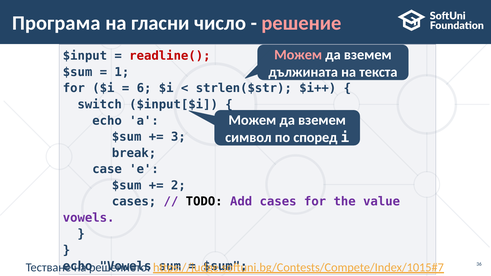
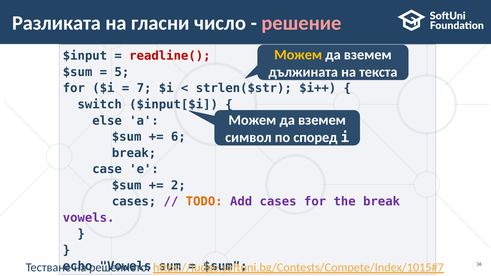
Програма: Програма -> Разликата (56, 23)
Можем colour: pink -> yellow (298, 55)
1: 1 -> 5 (122, 72)
6: 6 -> 7 (144, 88)
echo: echo -> else (107, 121)
3: 3 -> 6 (178, 137)
TODO colour: black -> orange (204, 202)
the value: value -> break (382, 202)
